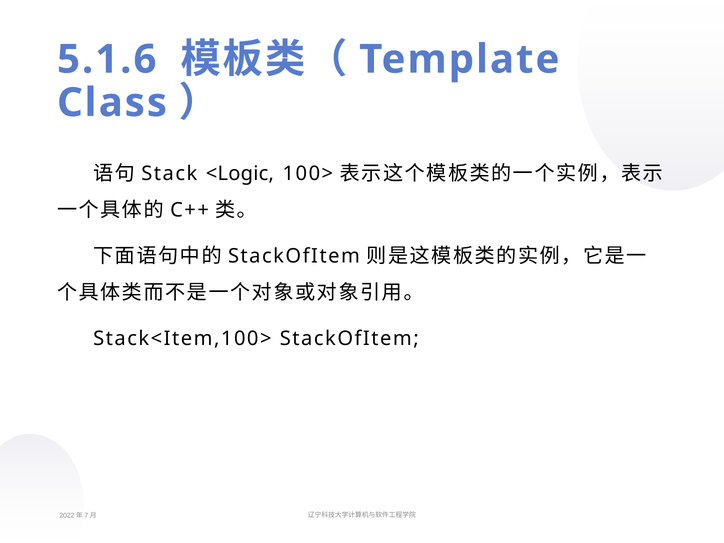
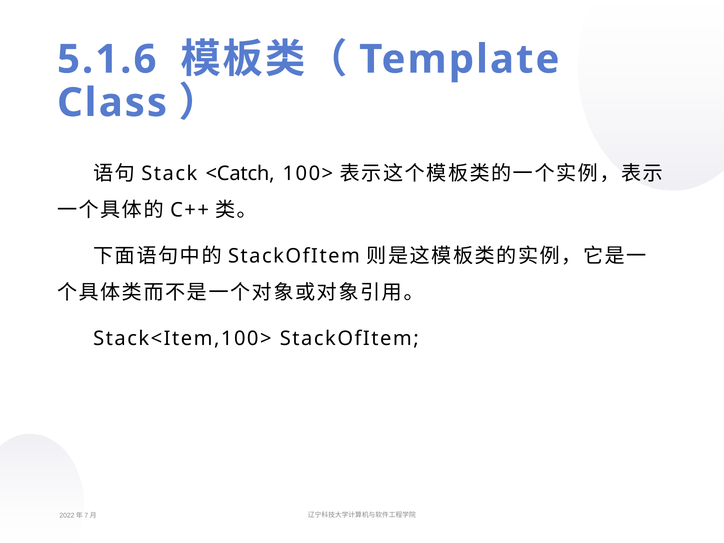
<Logic: <Logic -> <Catch (240, 174)
